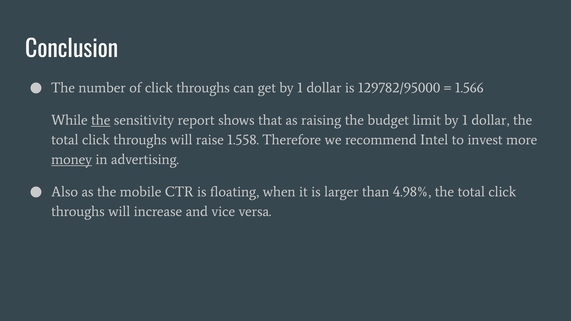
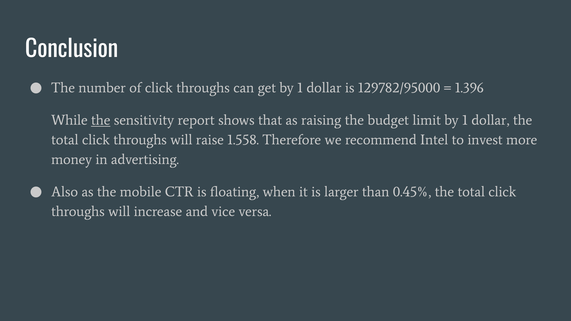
1.566: 1.566 -> 1.396 (469, 88)
money underline: present -> none (72, 160)
4.98%: 4.98% -> 0.45% (412, 192)
